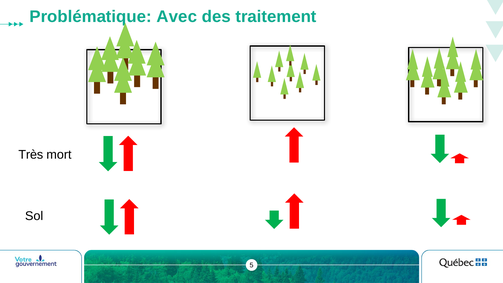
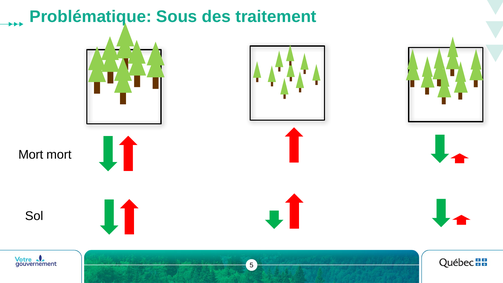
Avec: Avec -> Sous (177, 17)
Très: Très -> Mort (31, 155)
